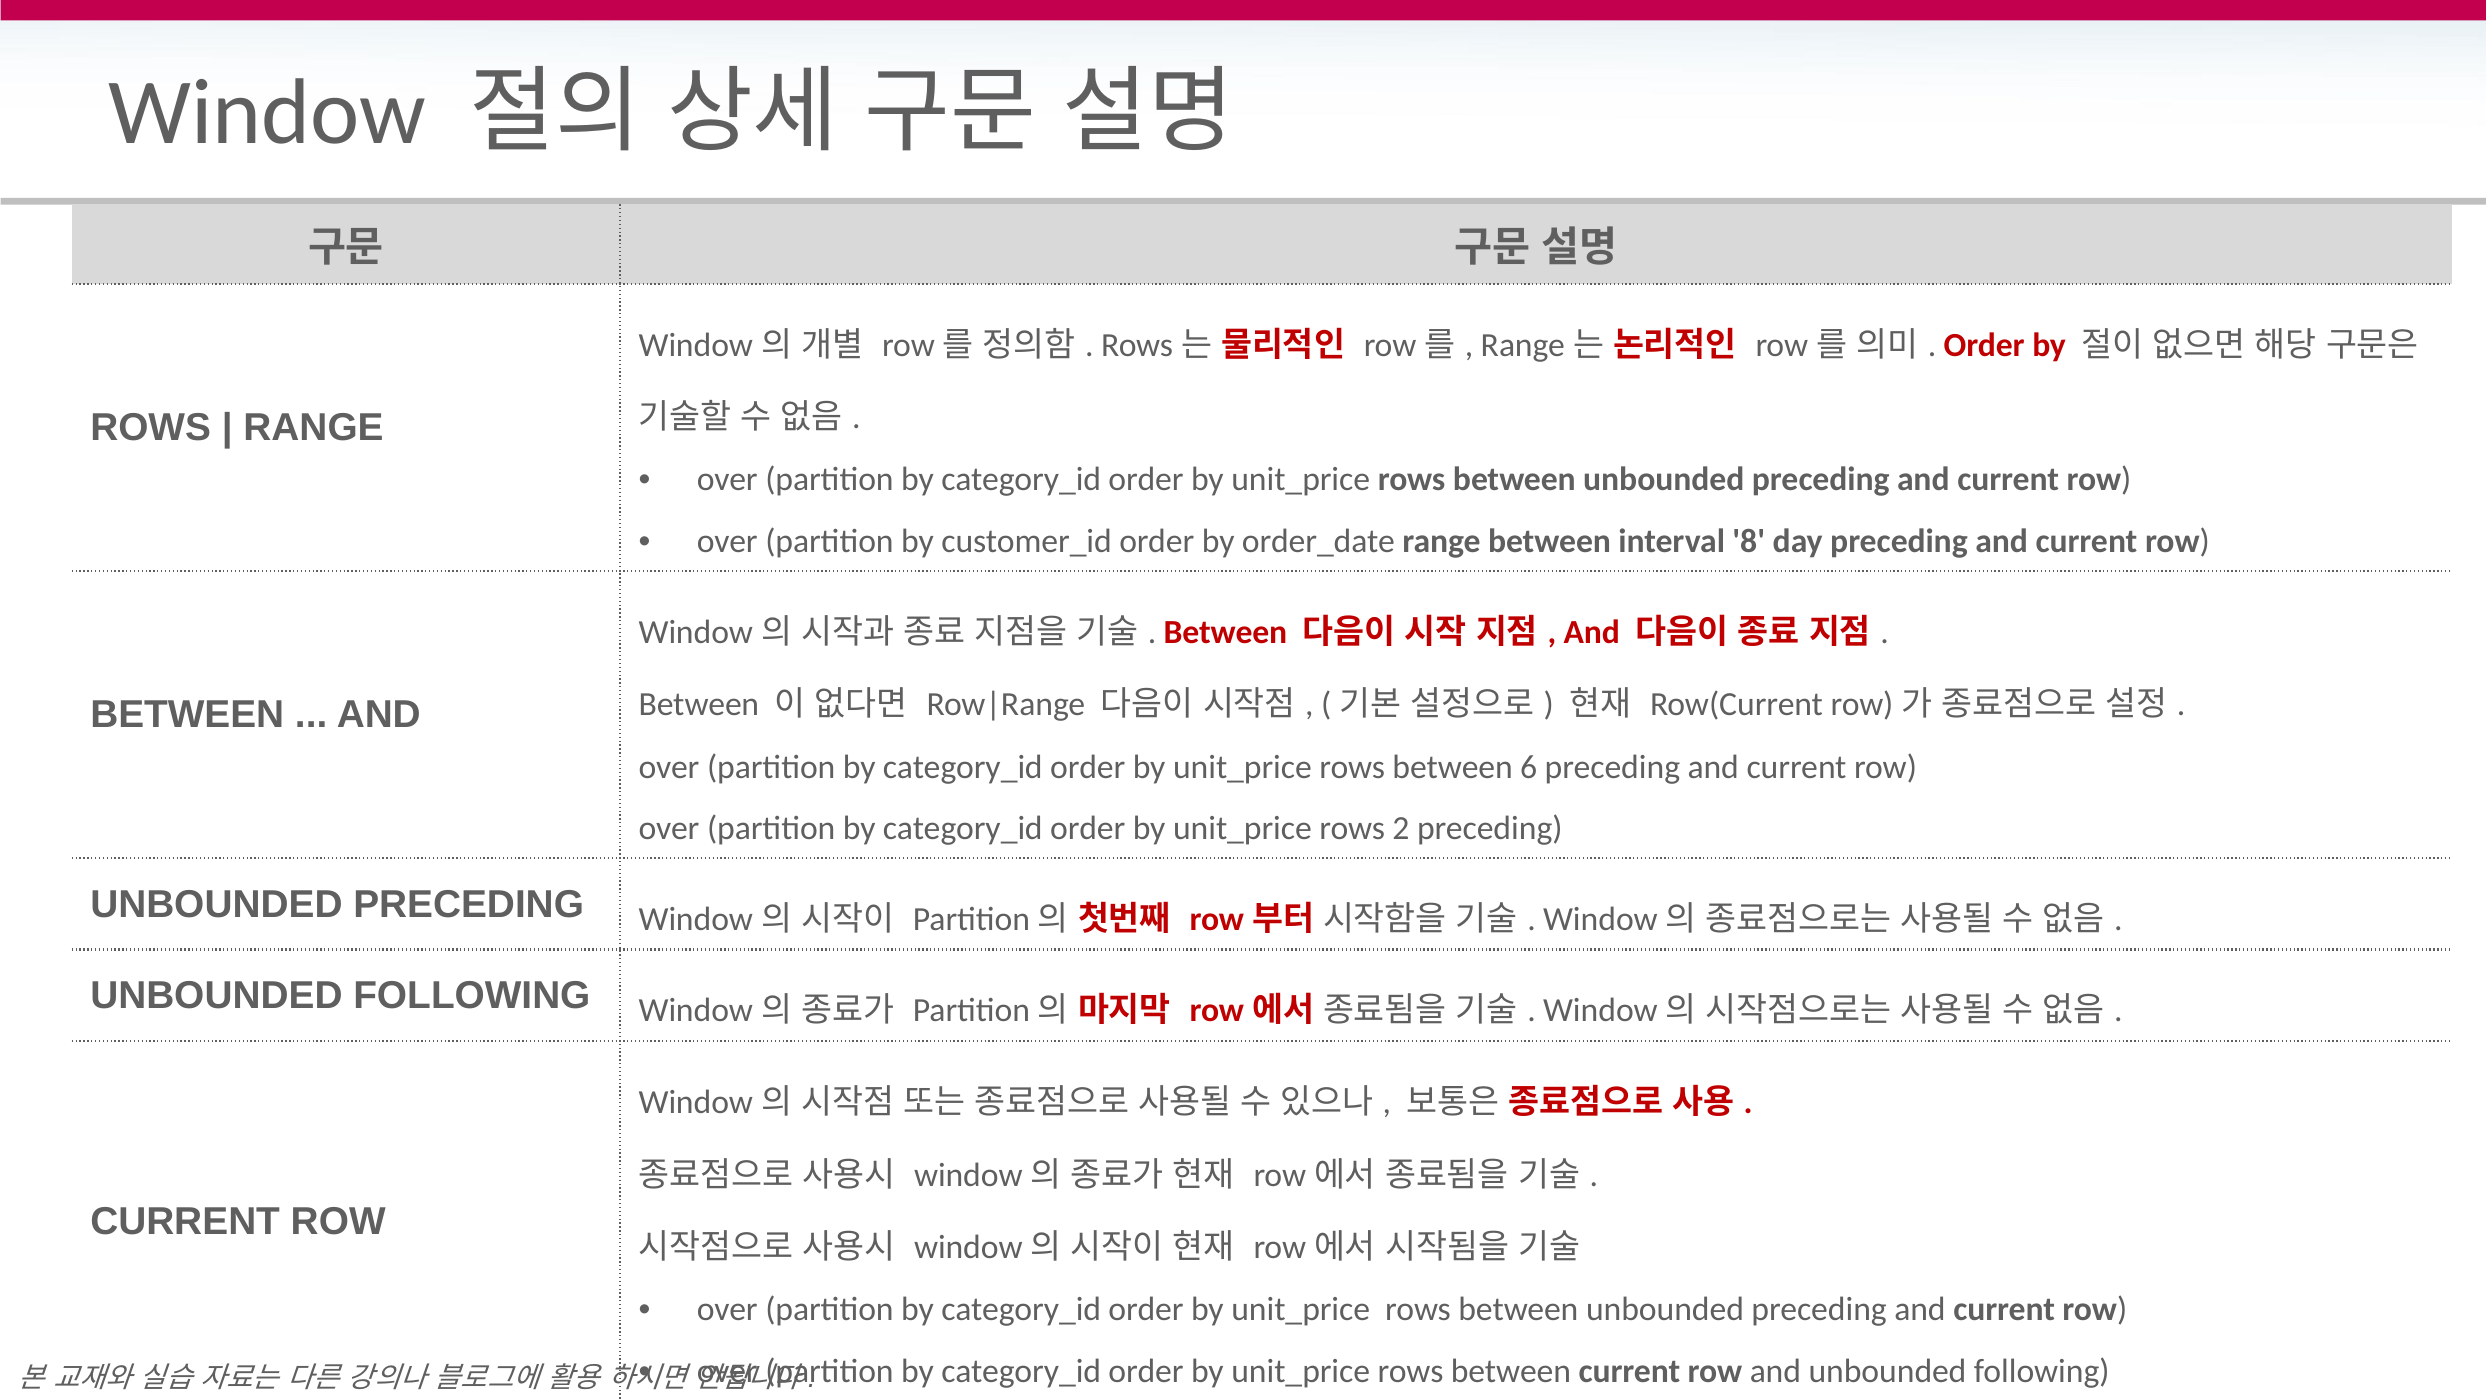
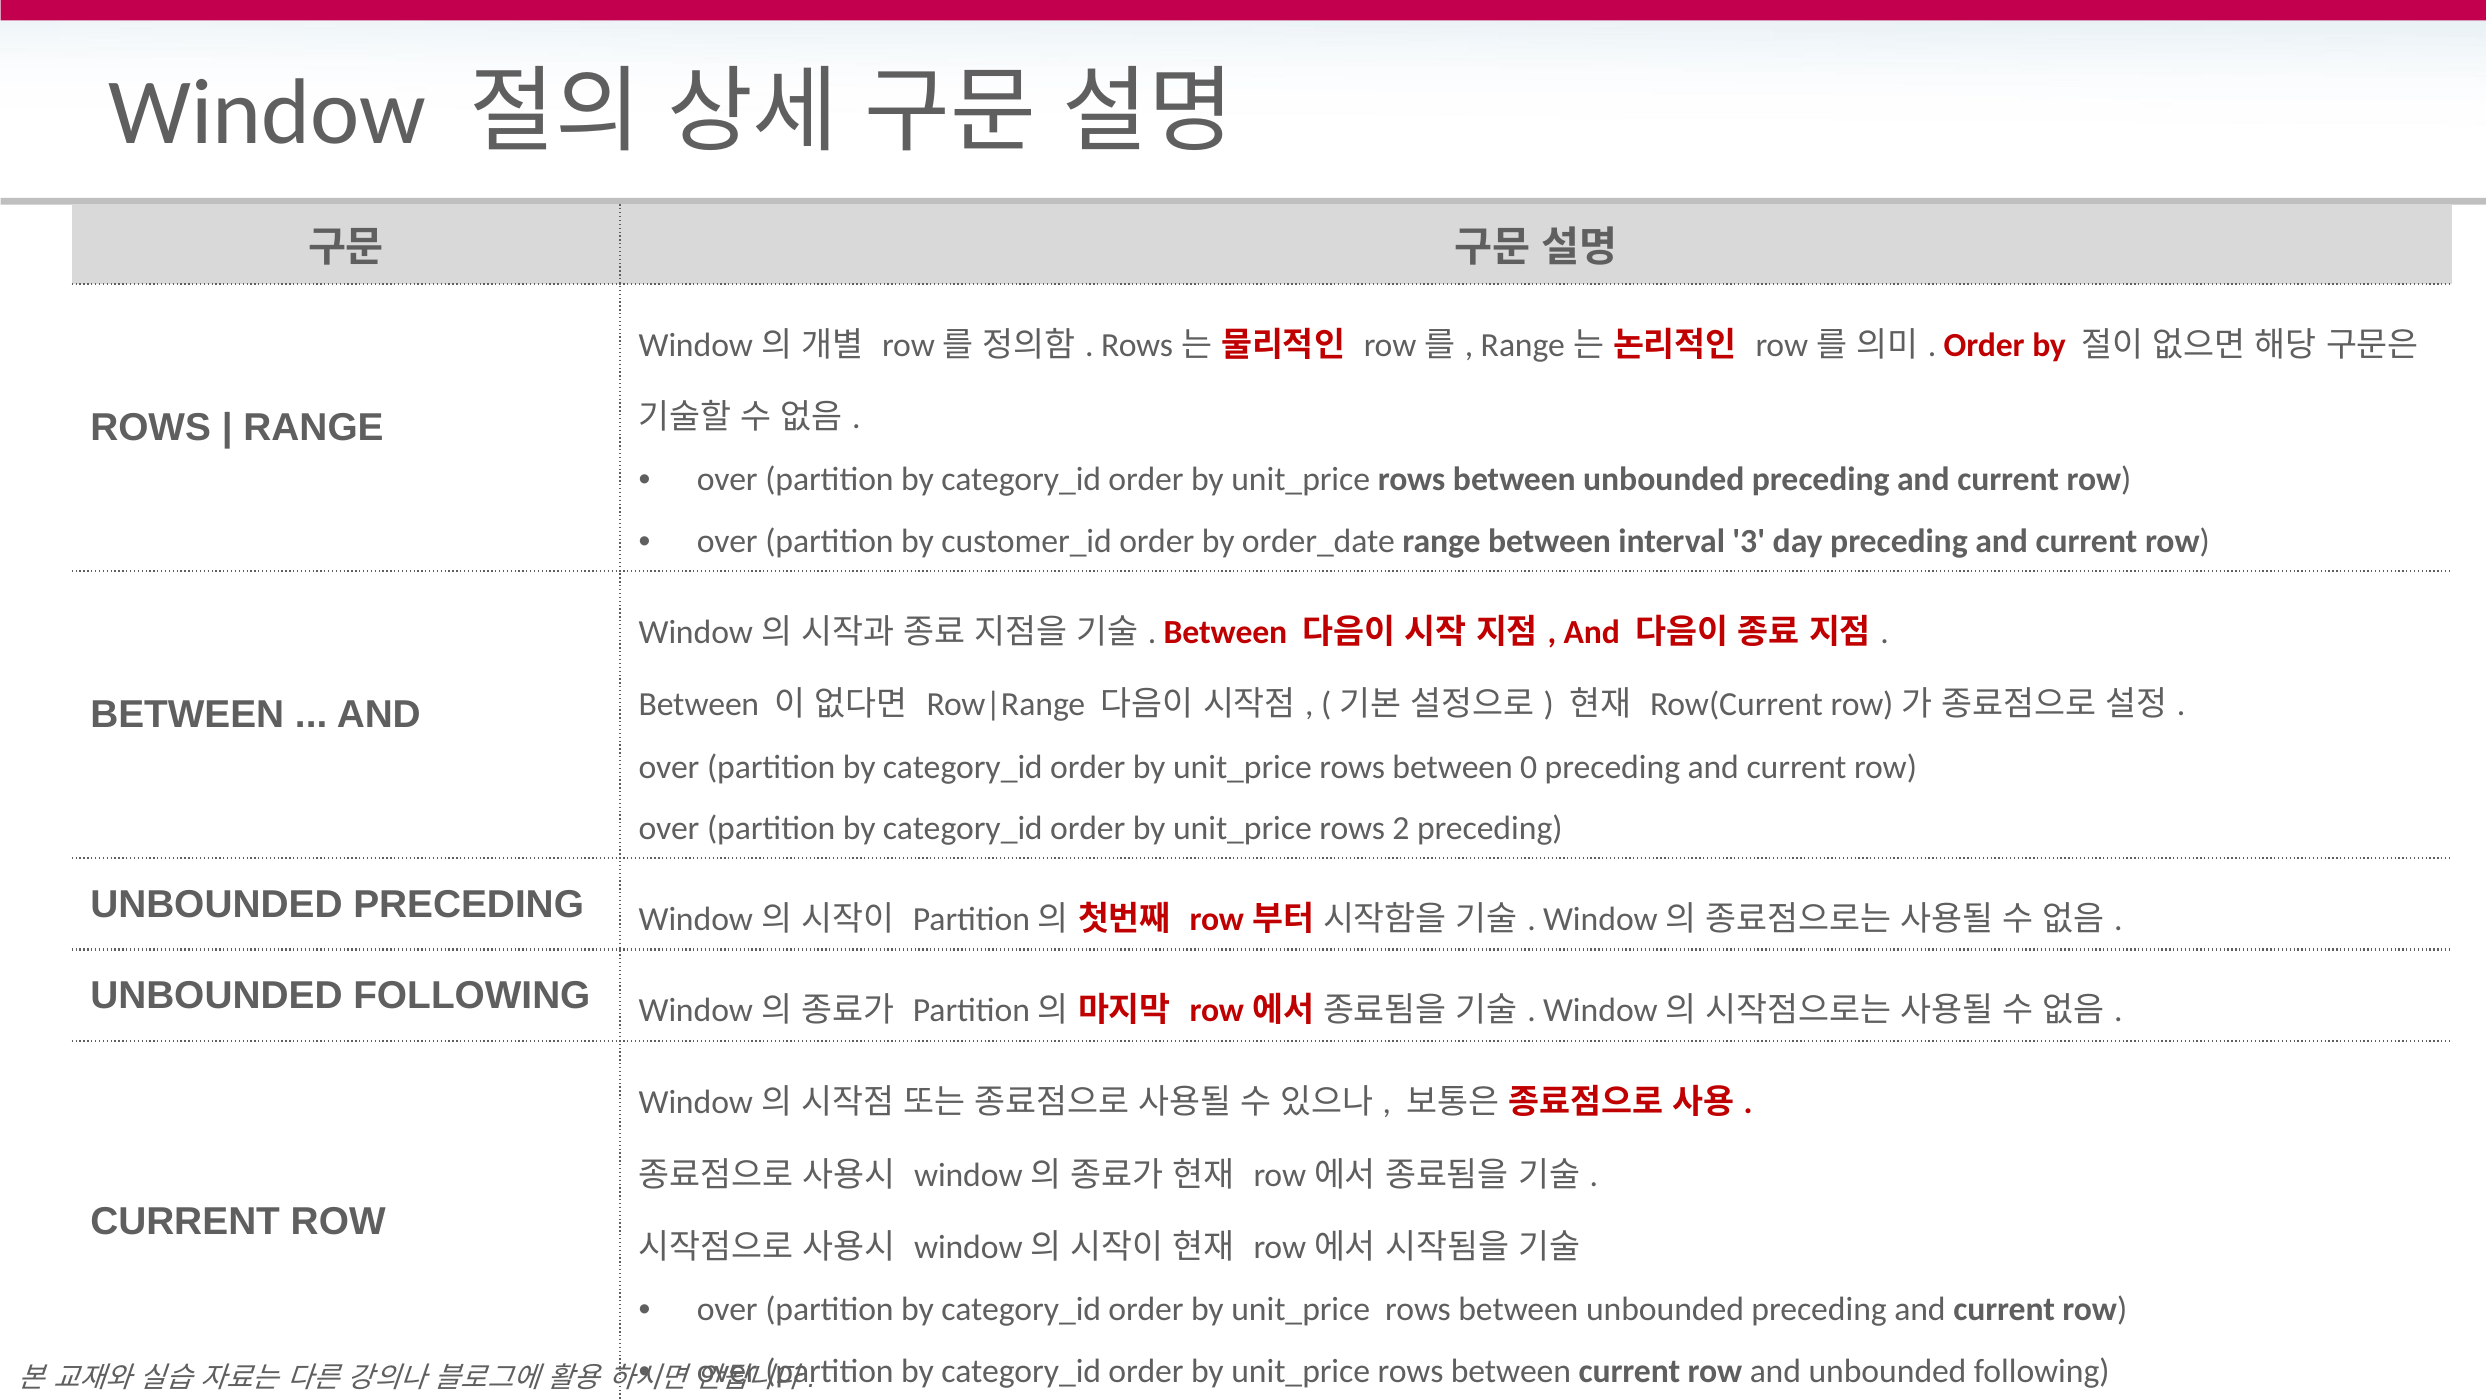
8: 8 -> 3 (1749, 541)
6: 6 -> 0 (1529, 767)
